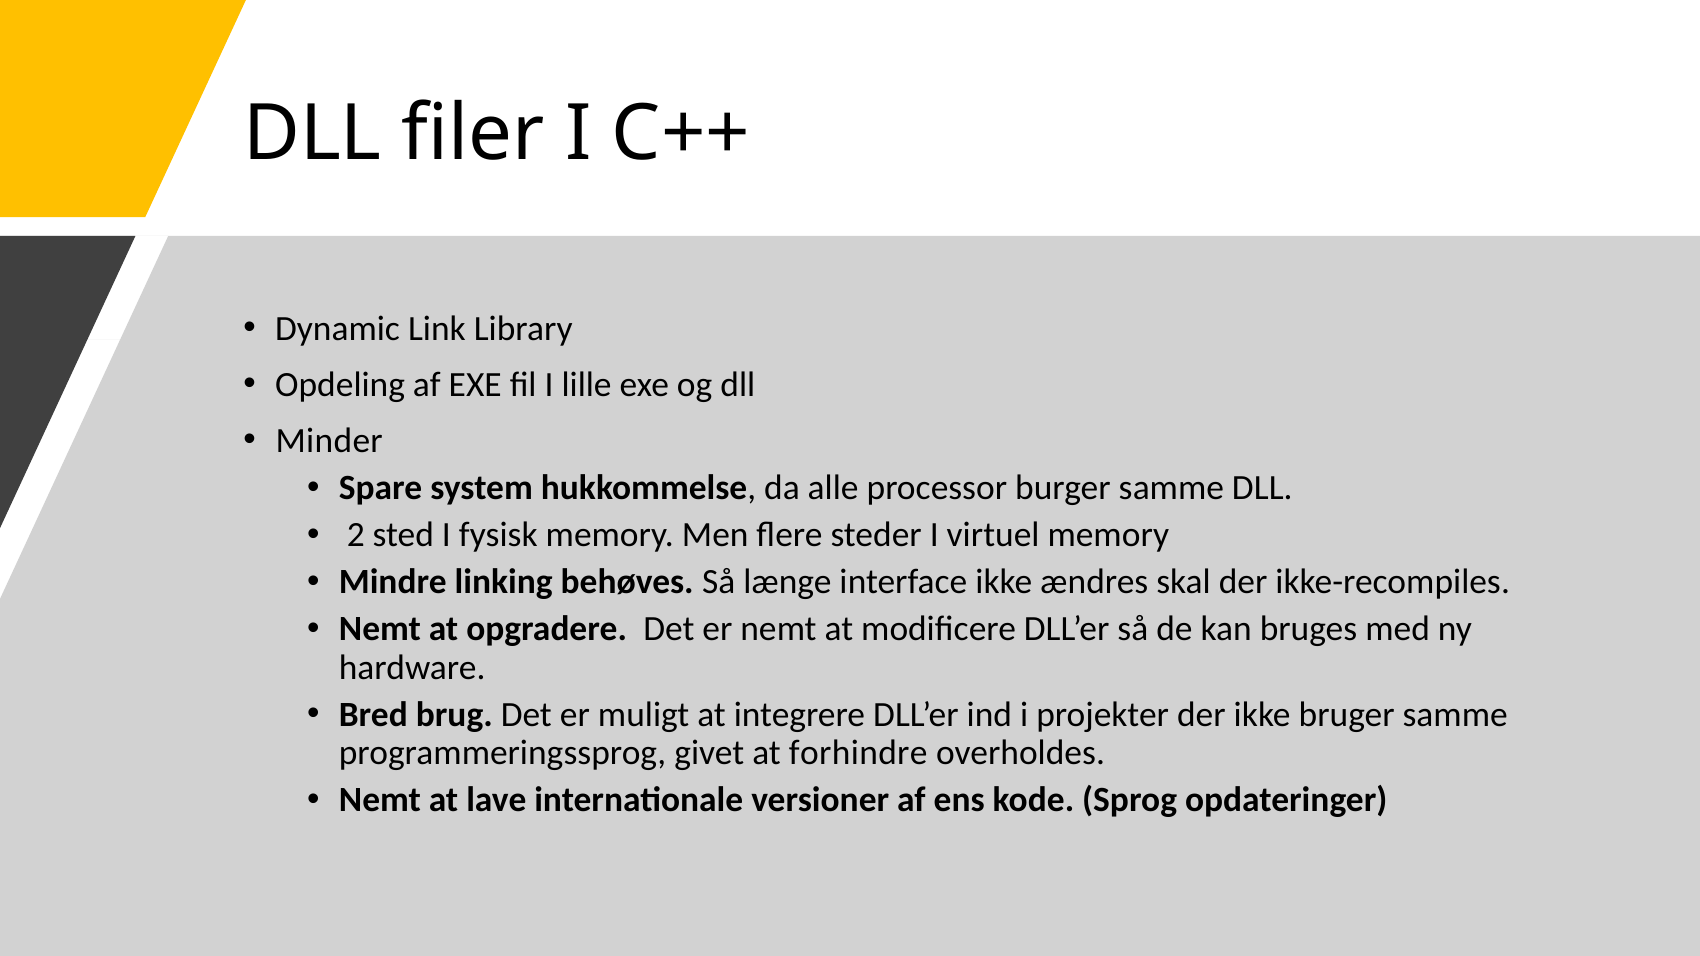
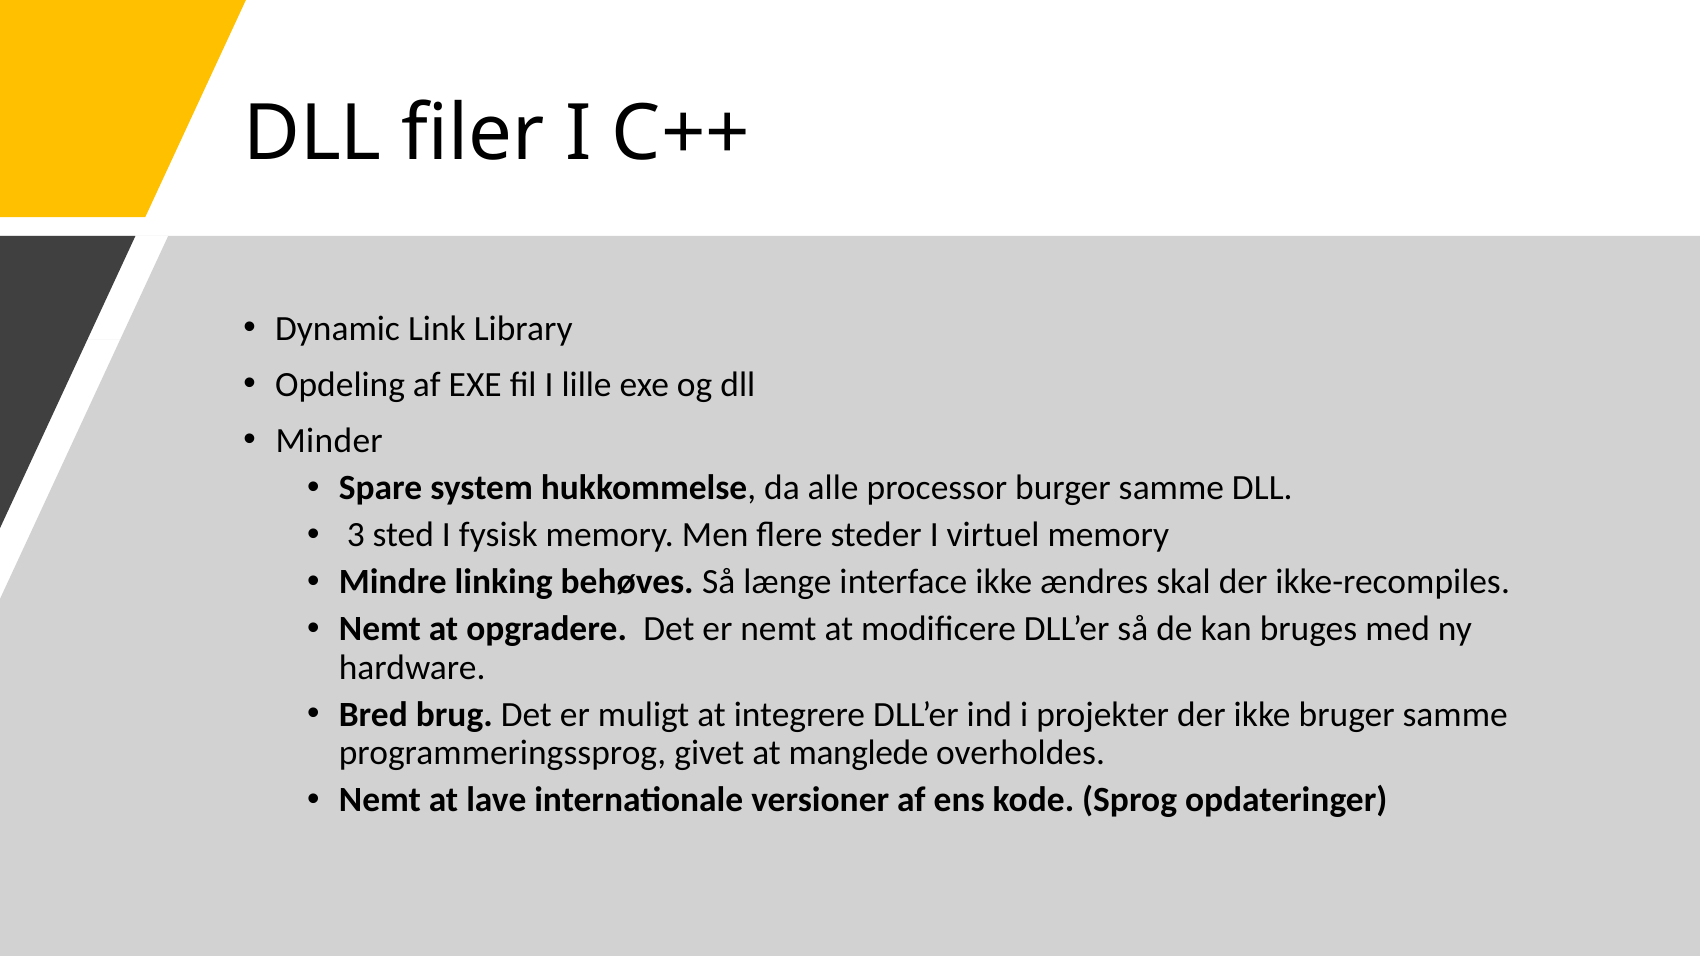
2: 2 -> 3 (356, 535)
forhindre: forhindre -> manglede (859, 753)
